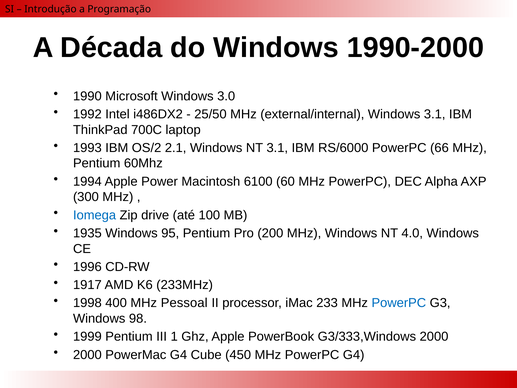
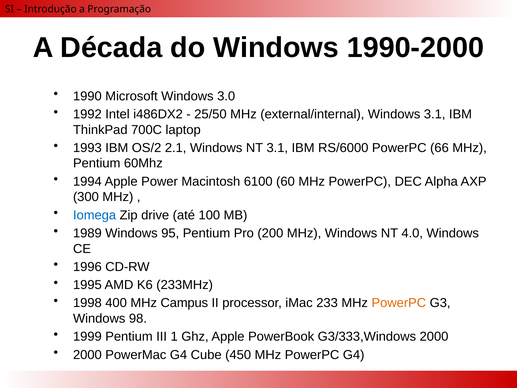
1935: 1935 -> 1989 (87, 233)
1917: 1917 -> 1995 (87, 285)
Pessoal: Pessoal -> Campus (184, 303)
PowerPC colour: blue -> orange (399, 303)
